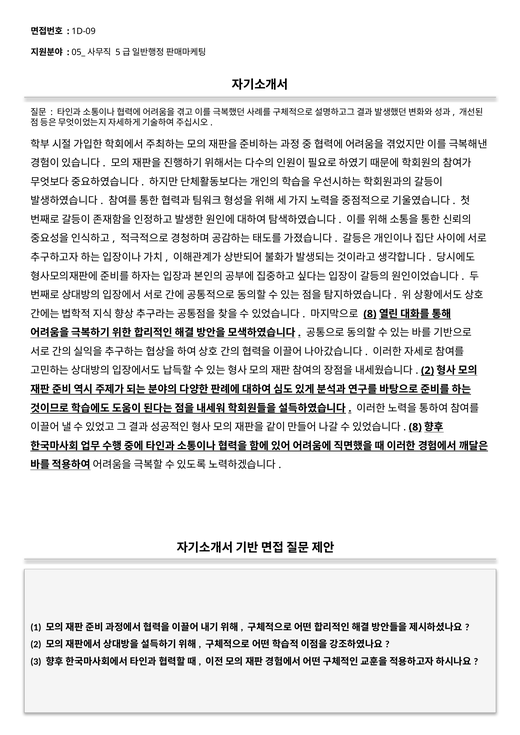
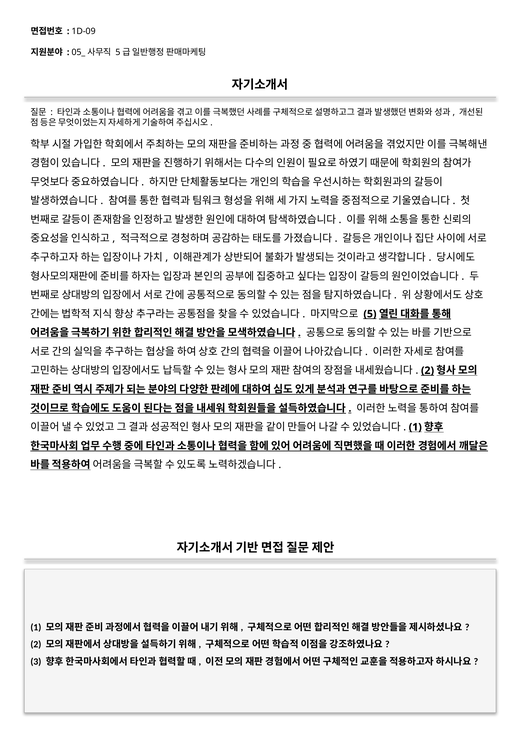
8: 8 -> 5 (370, 314)
8: 8 -> 1 (415, 427)
